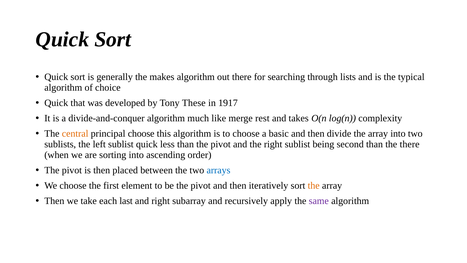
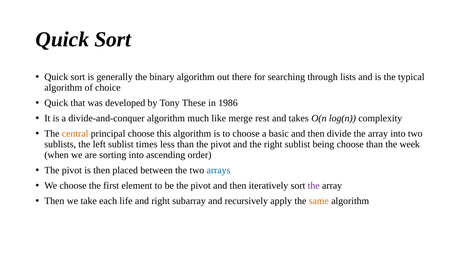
makes: makes -> binary (162, 77)
1917: 1917 -> 1986 (228, 103)
sublist quick: quick -> times (147, 144)
being second: second -> choose (350, 144)
the there: there -> week (410, 144)
the colour: orange -> purple (314, 185)
last: last -> life (126, 201)
same colour: purple -> orange (319, 201)
